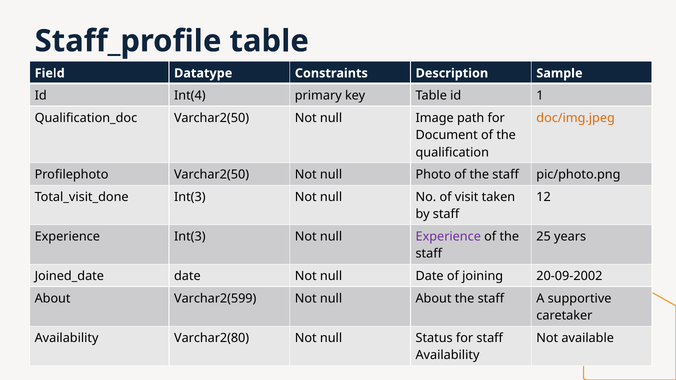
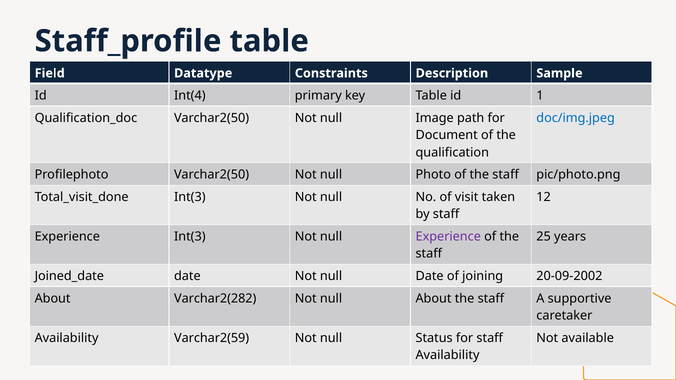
doc/img.jpeg colour: orange -> blue (576, 118)
Varchar2(599: Varchar2(599 -> Varchar2(282 (215, 299)
Varchar2(80: Varchar2(80 -> Varchar2(59 (212, 338)
